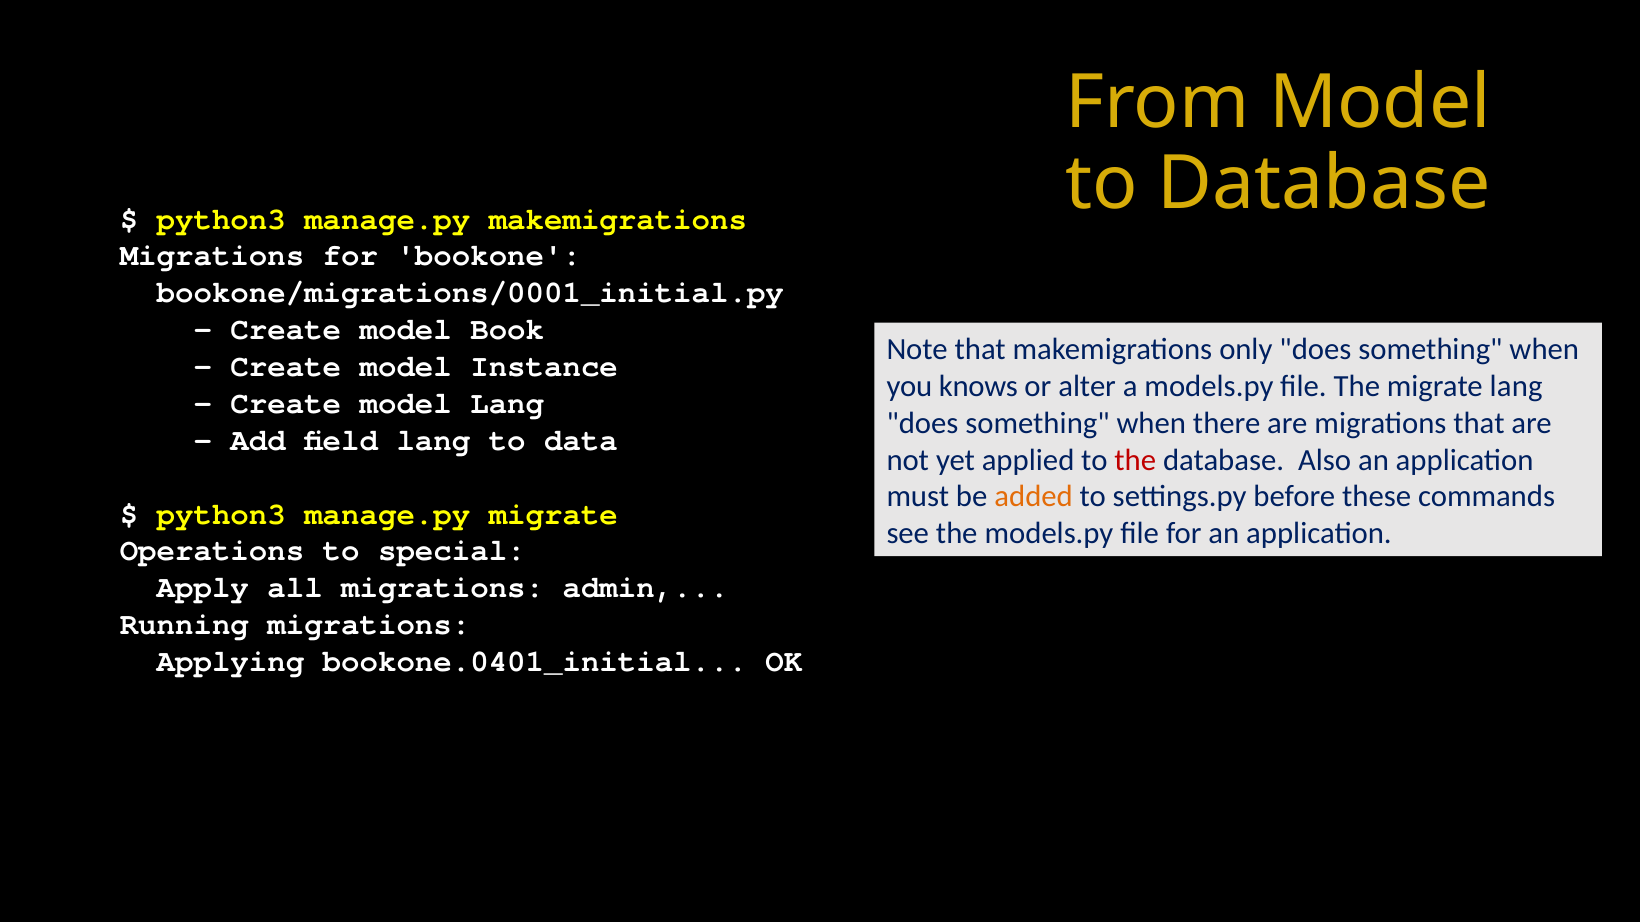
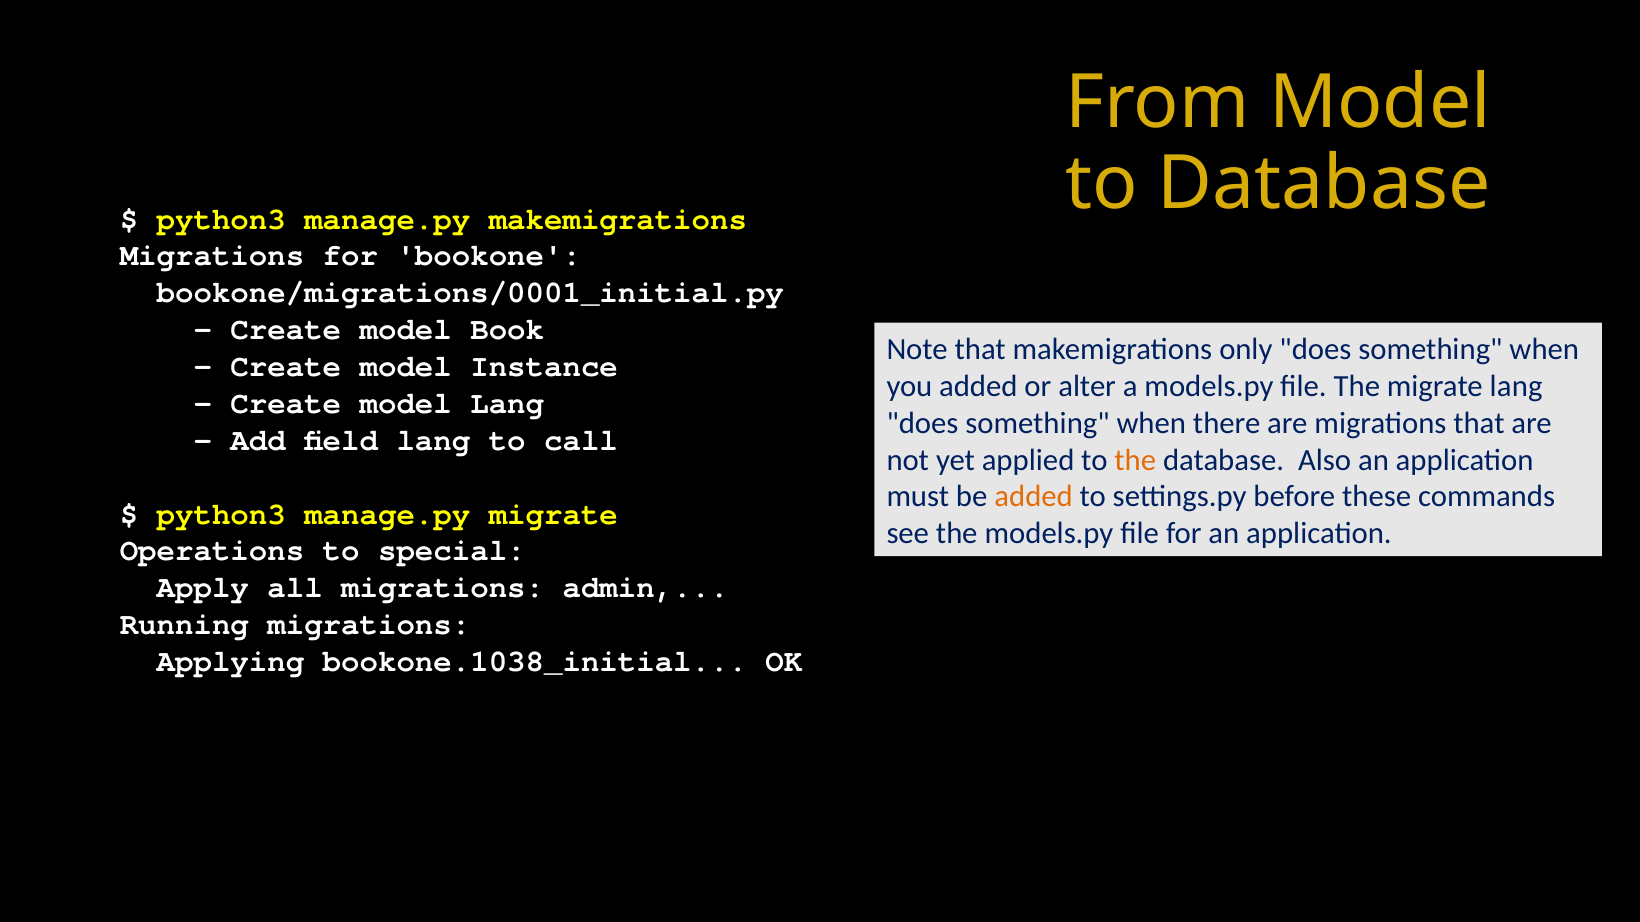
you knows: knows -> added (978, 386)
data: data -> call (581, 440)
the colour: red -> orange (1135, 460)
bookone.0401_initial: bookone.0401_initial -> bookone.1038_initial (535, 662)
